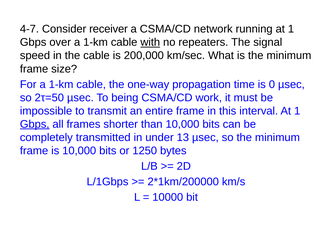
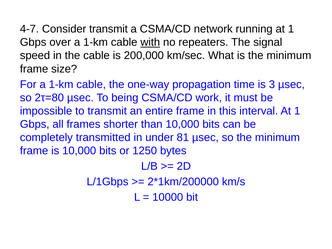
Consider receiver: receiver -> transmit (109, 29)
0: 0 -> 3 (272, 84)
2τ=50: 2τ=50 -> 2τ=80 (49, 98)
Gbps underline: present -> none (35, 124)
13: 13 -> 81 (183, 137)
